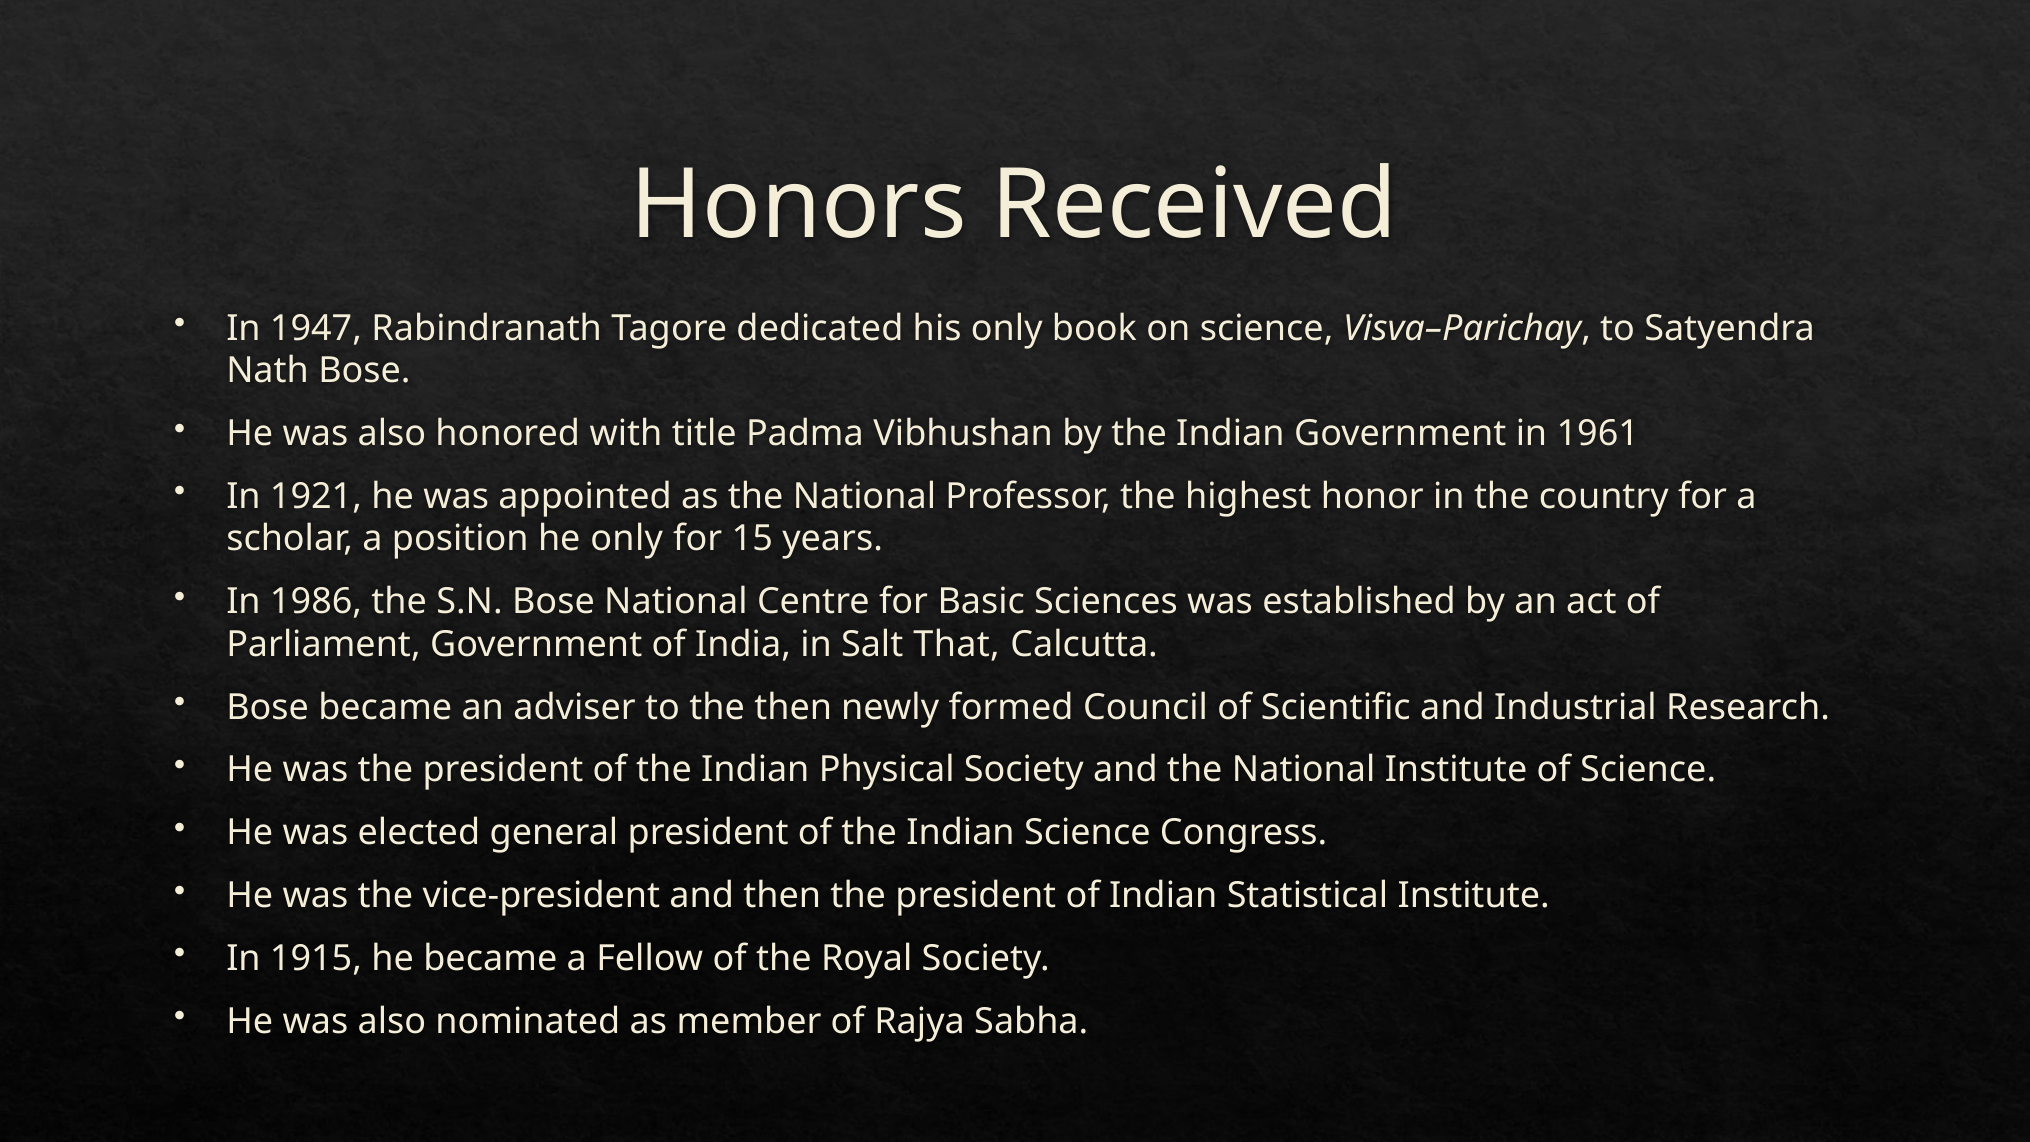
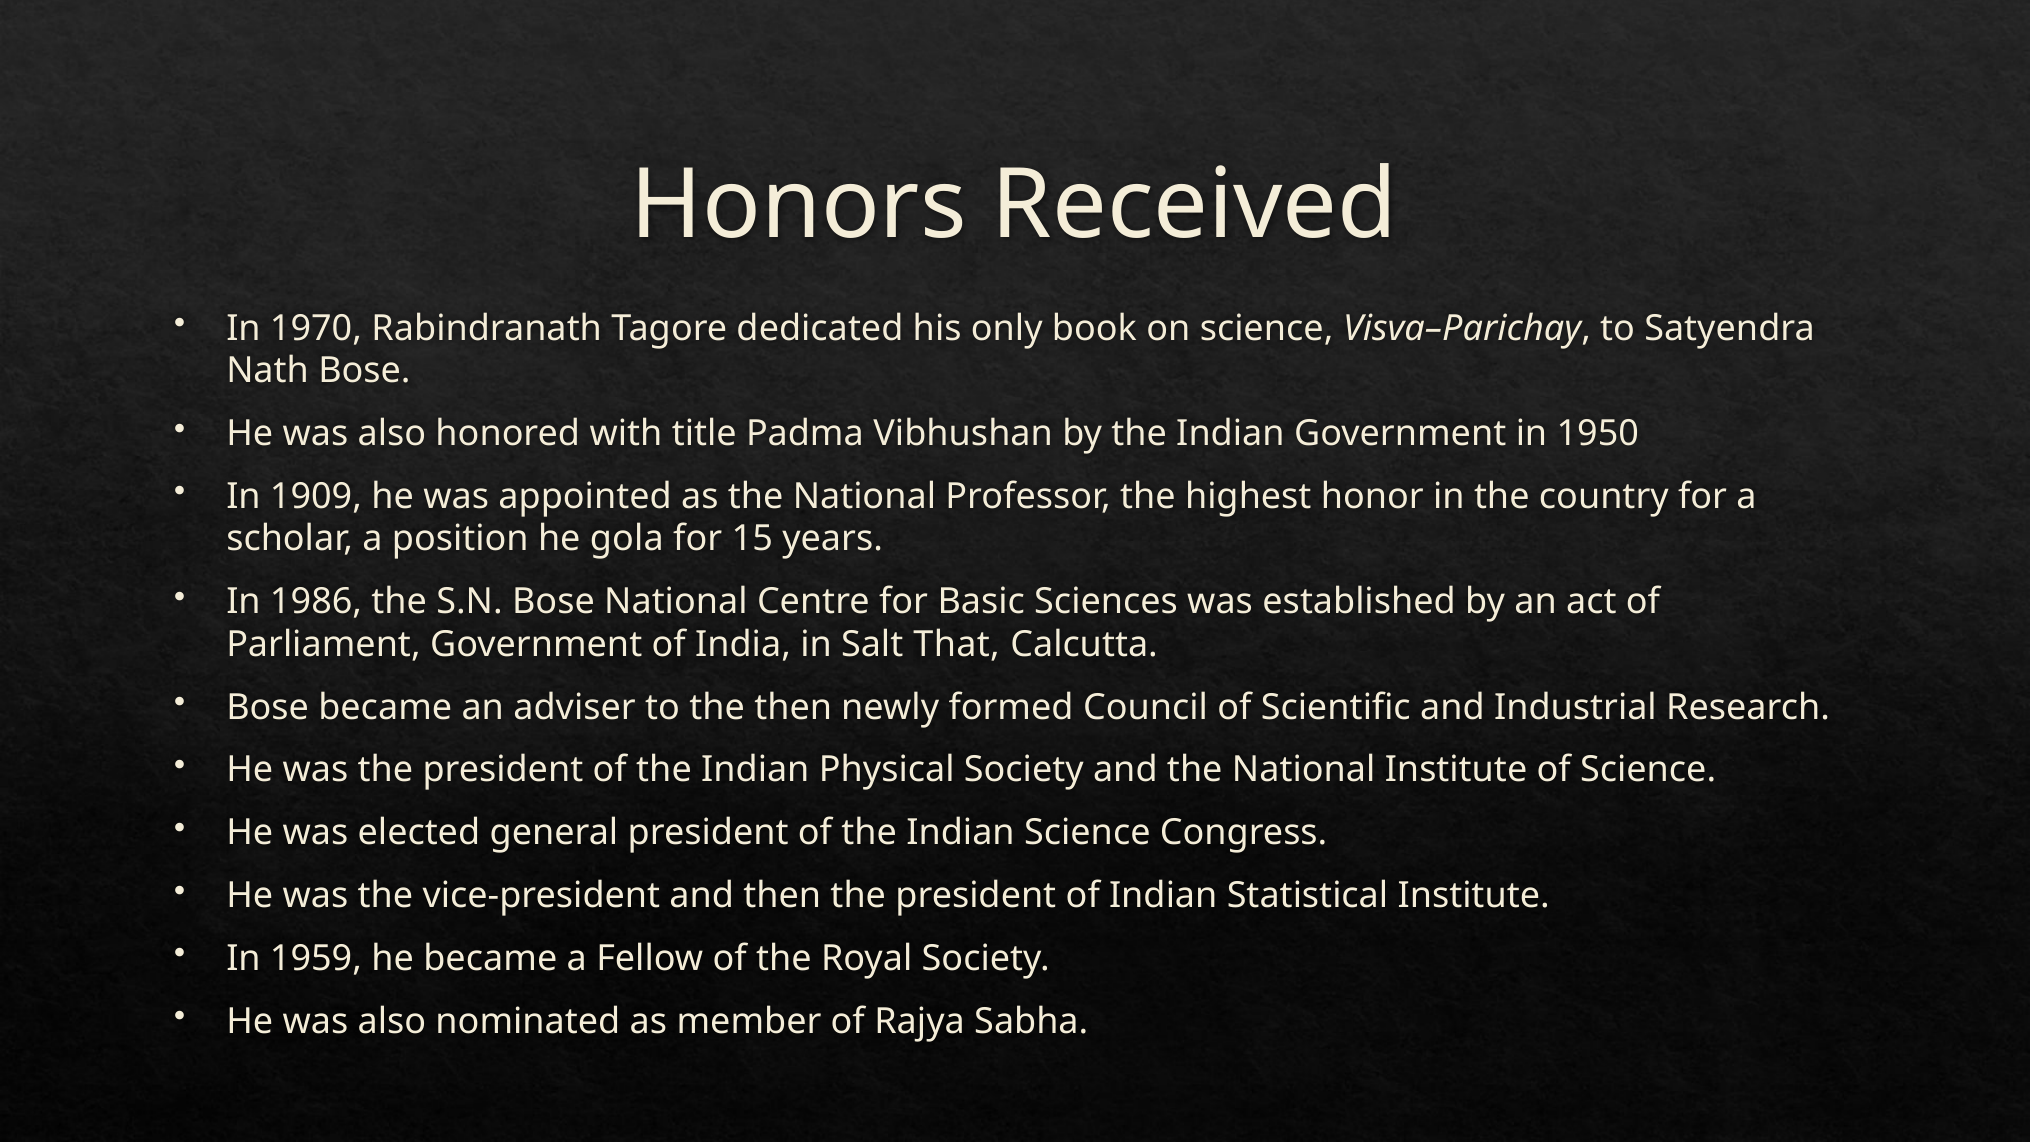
1947: 1947 -> 1970 (316, 328)
1961: 1961 -> 1950 (1598, 434)
1921: 1921 -> 1909 (316, 496)
he only: only -> gola (627, 539)
1915: 1915 -> 1959 (316, 958)
